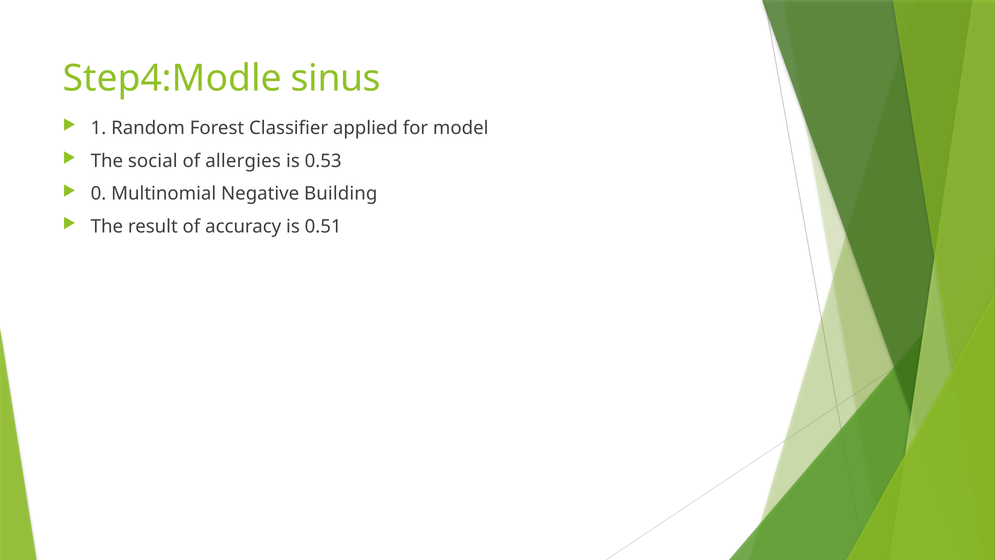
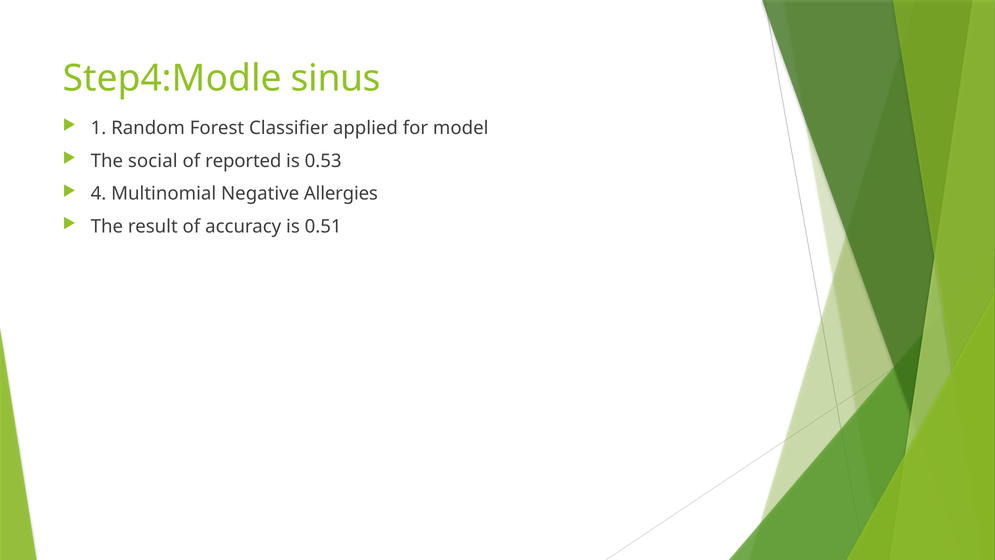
allergies: allergies -> reported (243, 161)
0: 0 -> 4 (99, 194)
Building: Building -> Allergies (341, 194)
